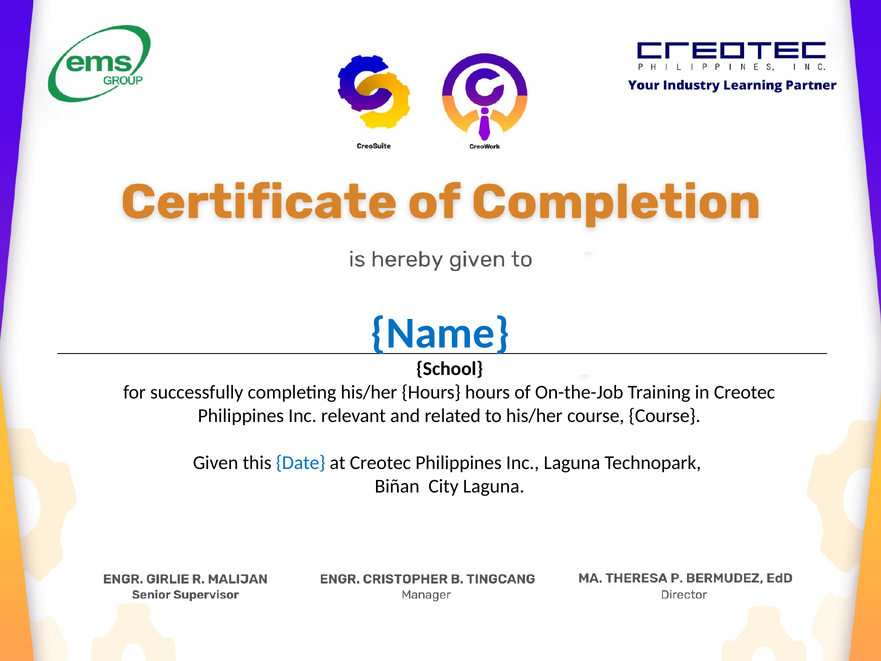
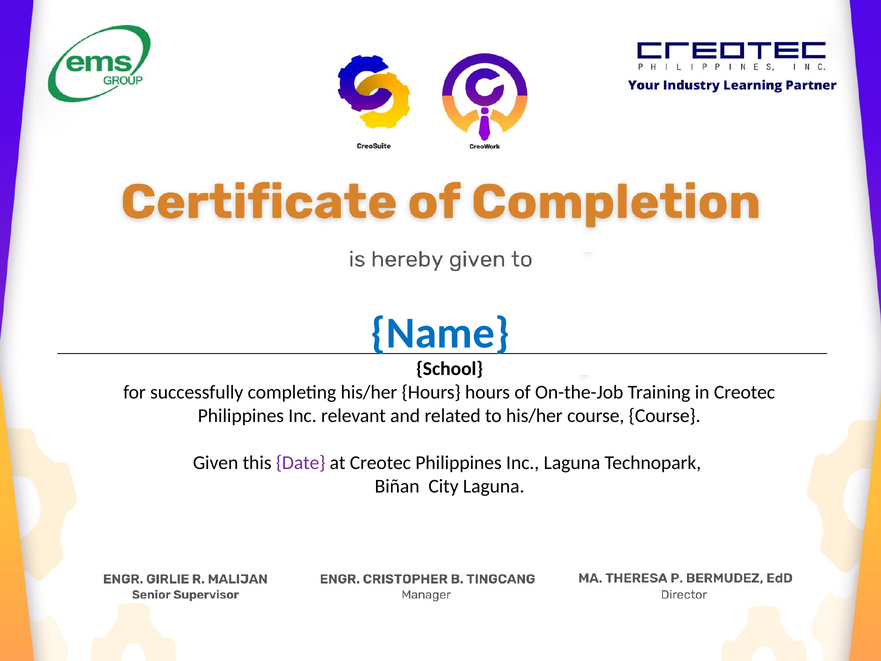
Date colour: blue -> purple (301, 462)
